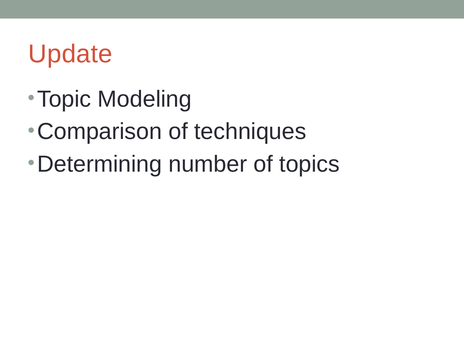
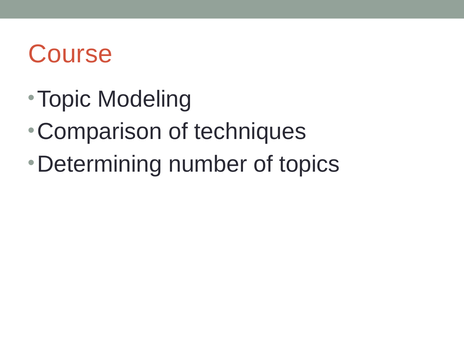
Update: Update -> Course (70, 54)
